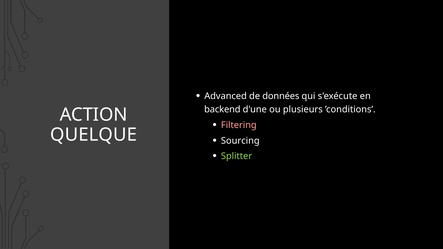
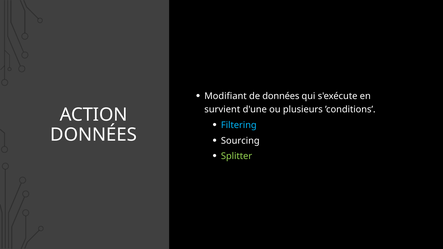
Advanced: Advanced -> Modifiant (226, 96)
backend: backend -> survient (222, 110)
Filtering colour: pink -> light blue (239, 125)
QUELQUE: QUELQUE -> DONNÉES (94, 135)
